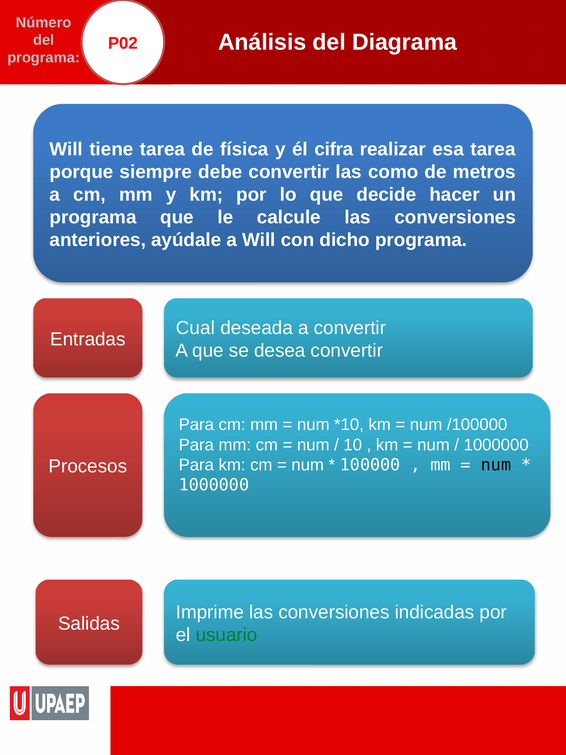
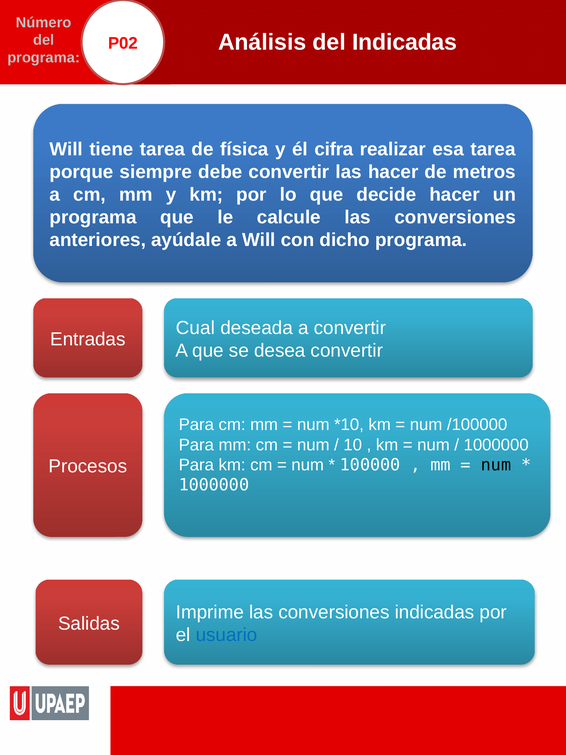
del Diagrama: Diagrama -> Indicadas (405, 42)
las como: como -> hacer (393, 172)
usuario colour: green -> blue (227, 634)
